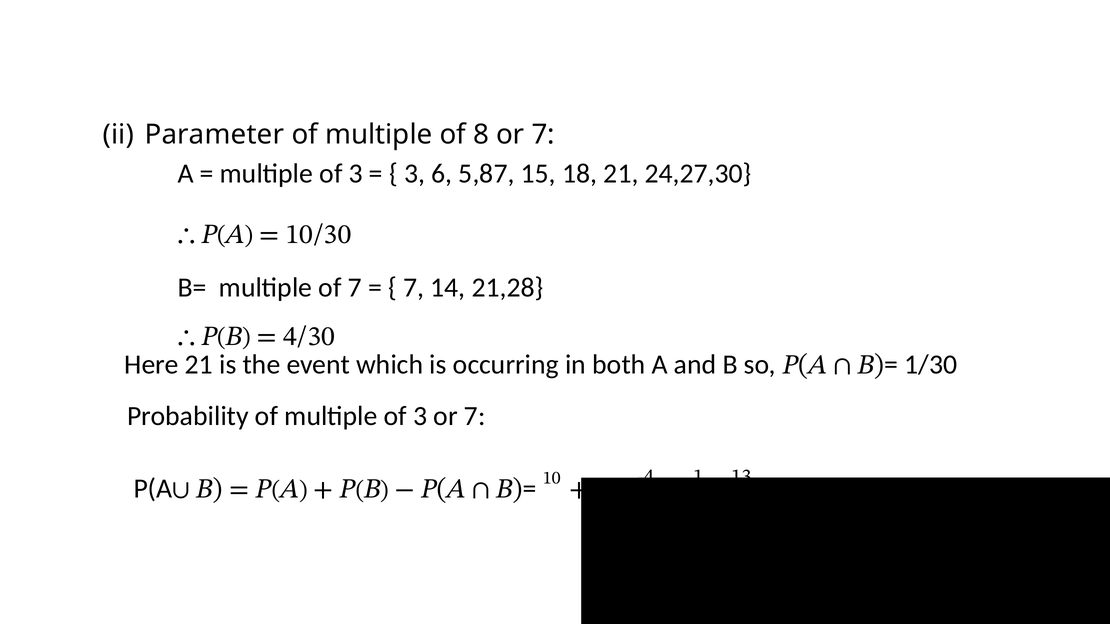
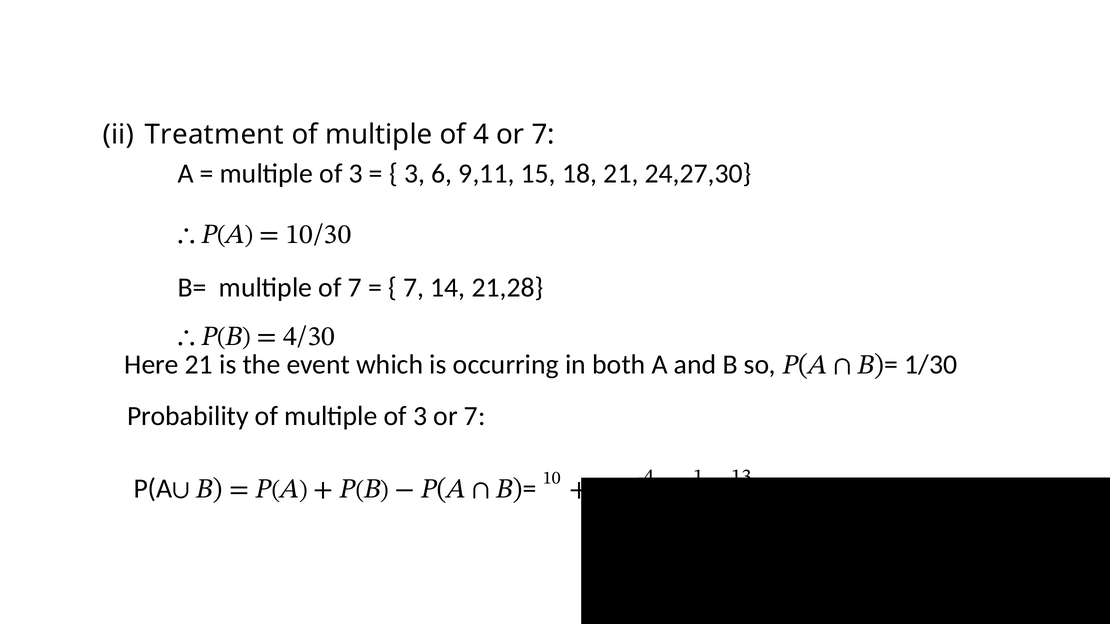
Parameter: Parameter -> Treatment (214, 135)
of 8: 8 -> 4 (481, 135)
5,87: 5,87 -> 9,11 (487, 174)
